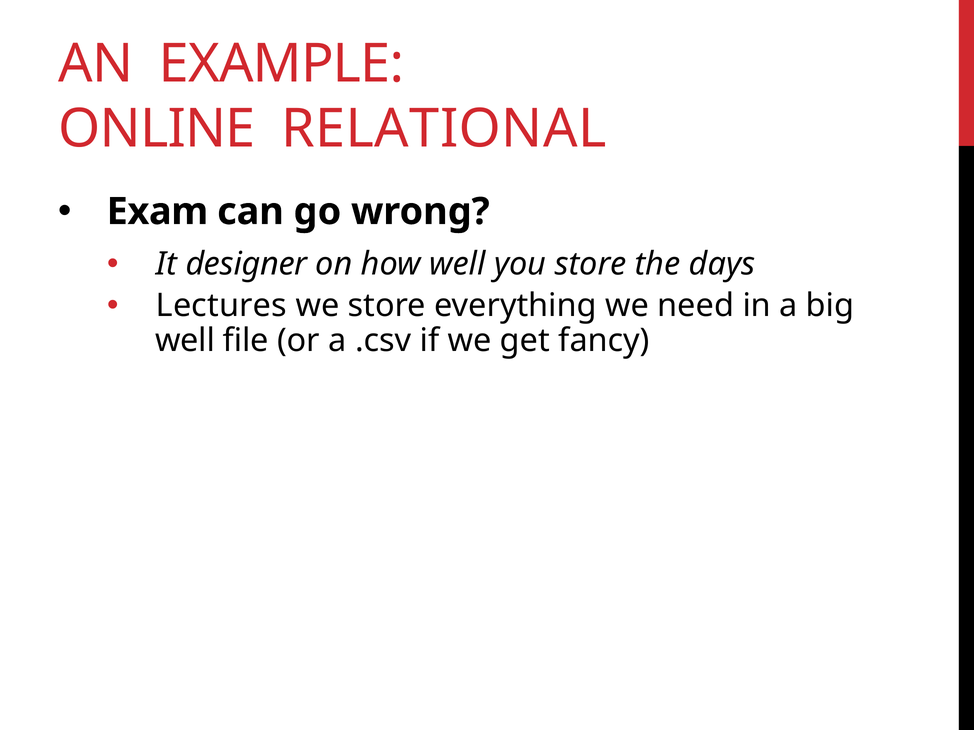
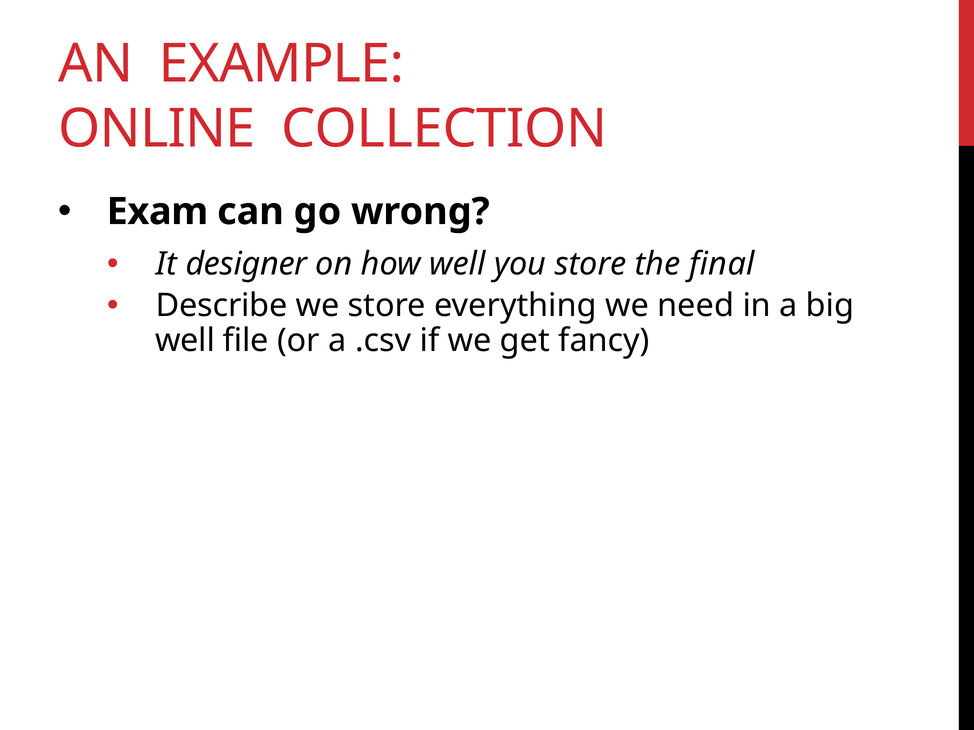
RELATIONAL: RELATIONAL -> COLLECTION (444, 129)
days: days -> final (722, 264)
Lectures: Lectures -> Describe (222, 306)
